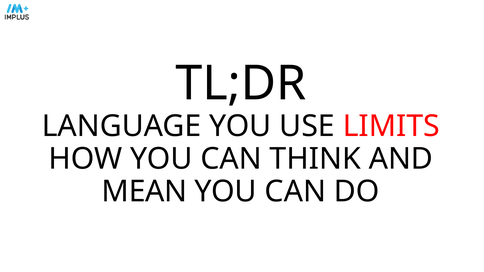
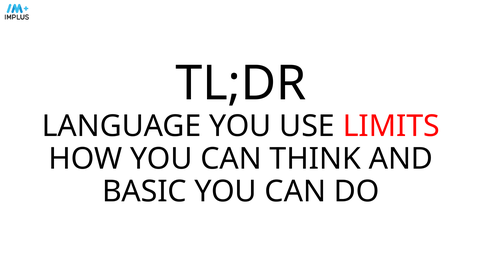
MEAN: MEAN -> BASIC (144, 192)
